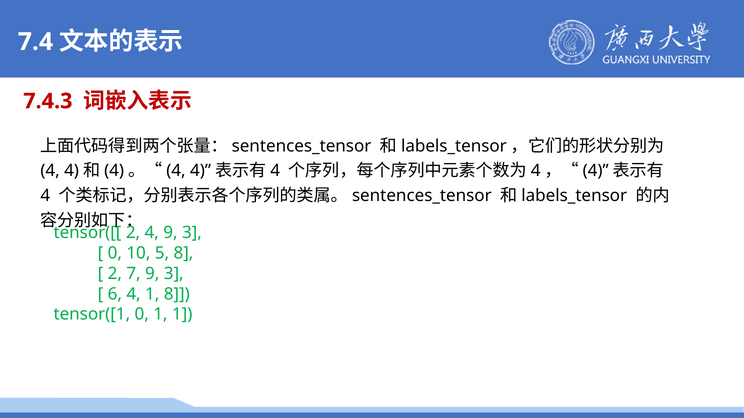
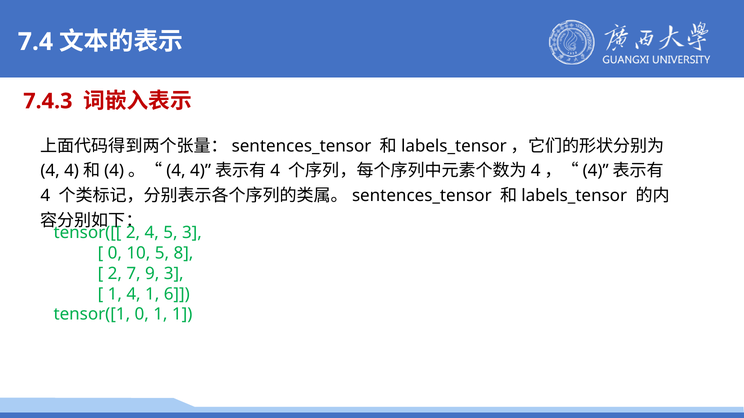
4 9: 9 -> 5 (170, 233)
6: 6 -> 1 (115, 294)
1 8: 8 -> 6 (177, 294)
